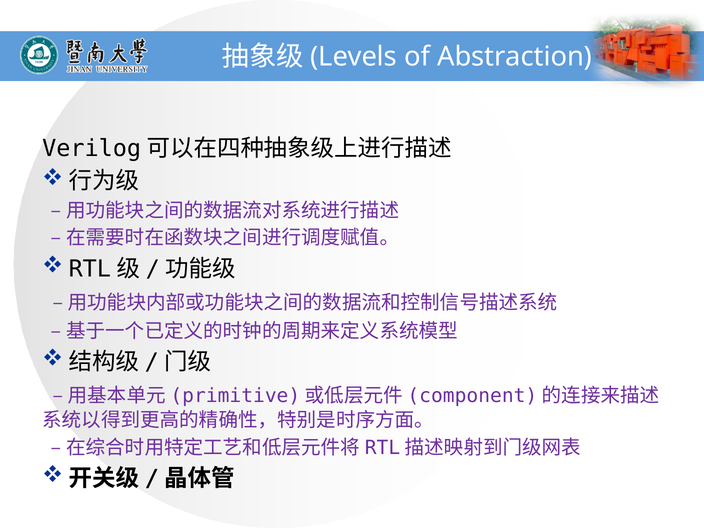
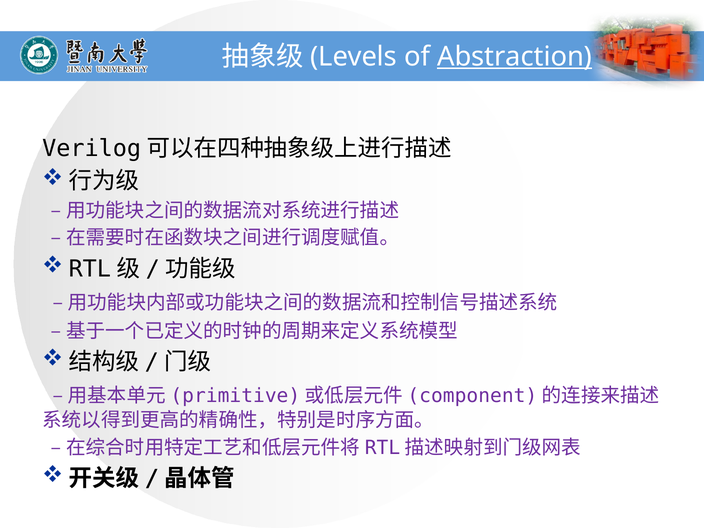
Abstraction underline: none -> present (515, 56)
